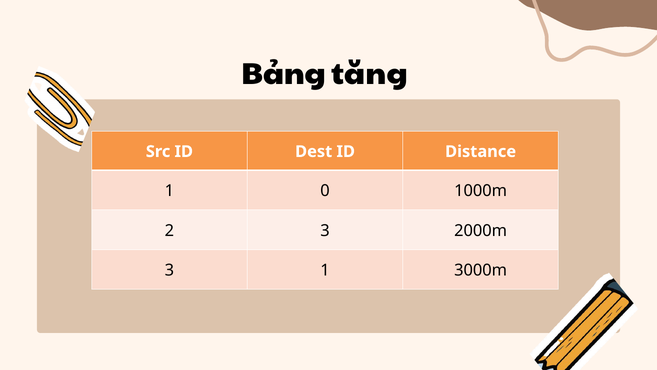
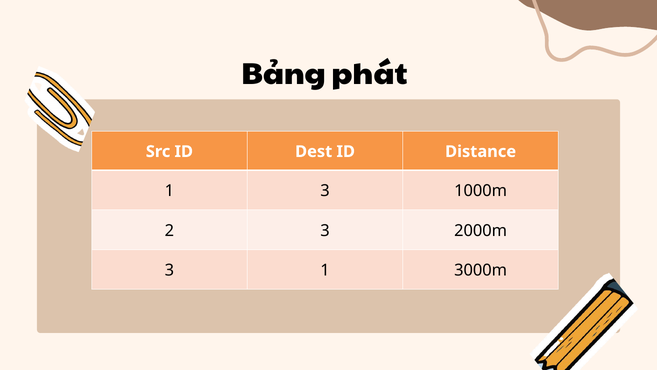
tăng: tăng -> phát (370, 74)
1 0: 0 -> 3 (325, 191)
